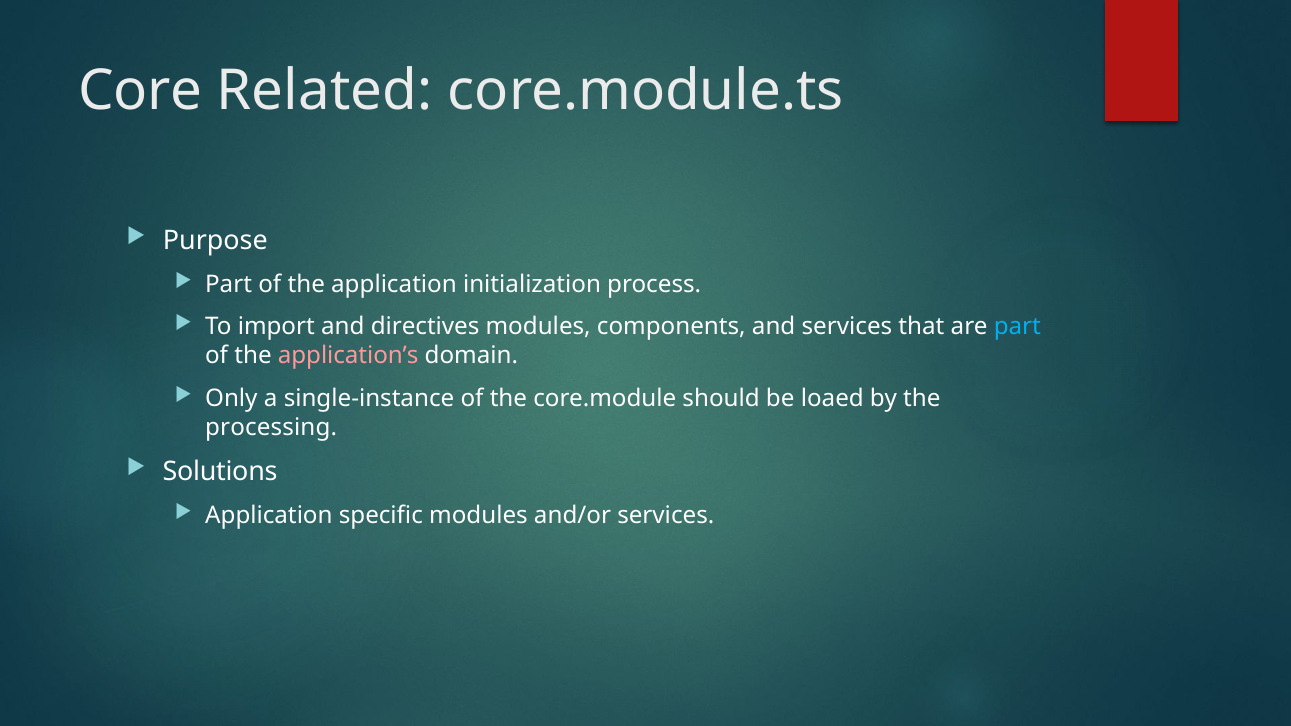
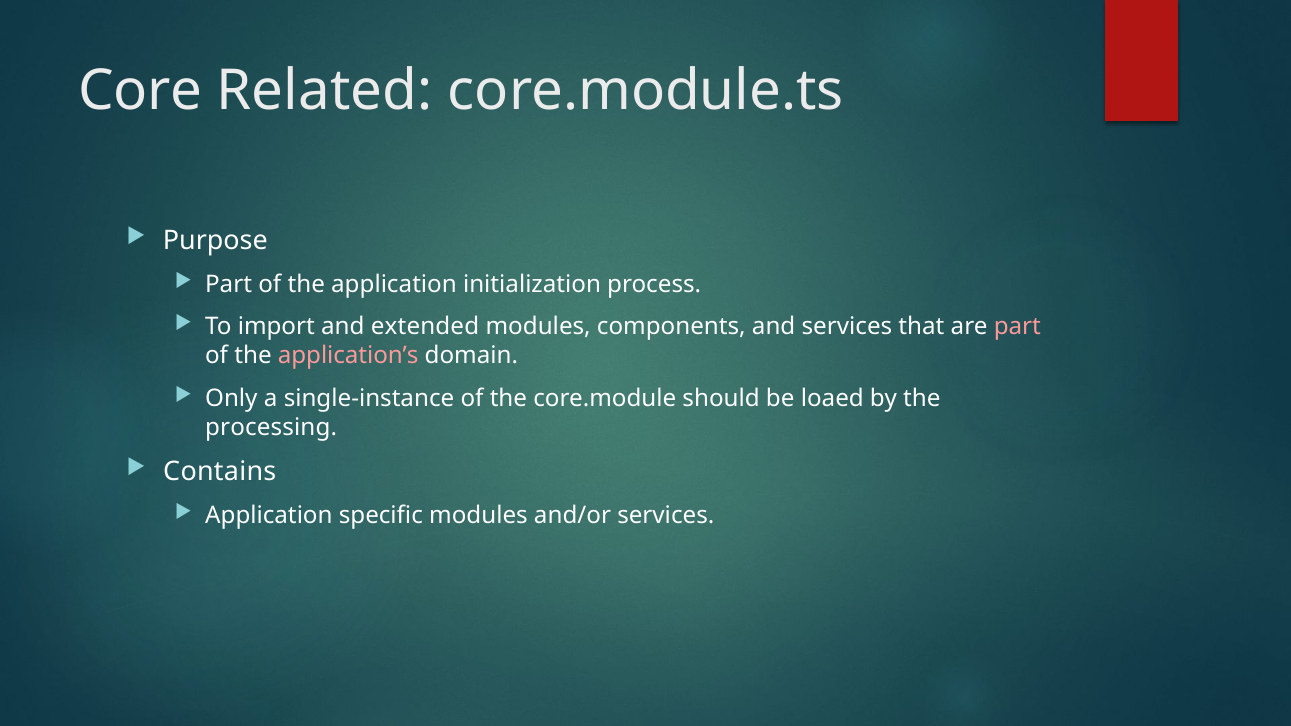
directives: directives -> extended (425, 327)
part colour: light blue -> pink (1017, 327)
Solutions: Solutions -> Contains (220, 472)
